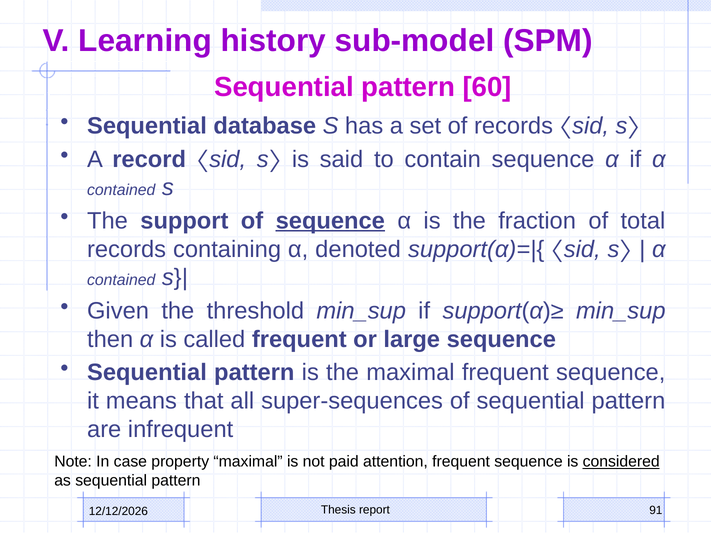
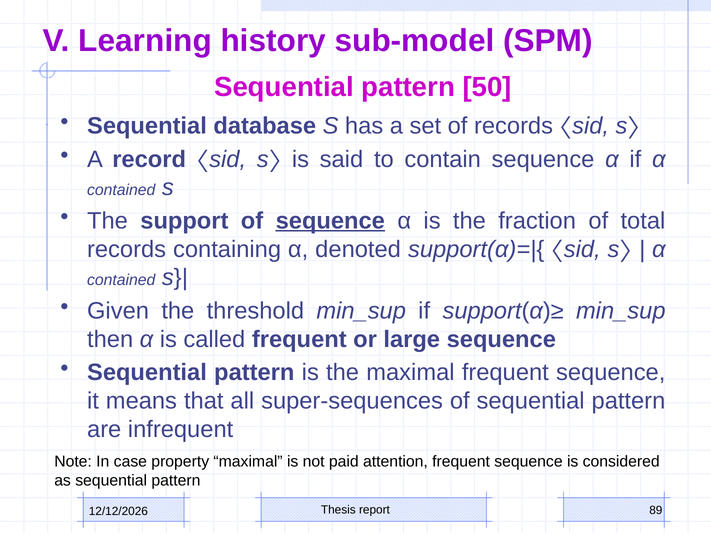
60: 60 -> 50 (487, 87)
considered underline: present -> none (621, 462)
91: 91 -> 89 (656, 510)
